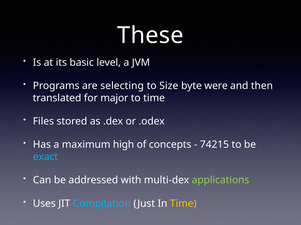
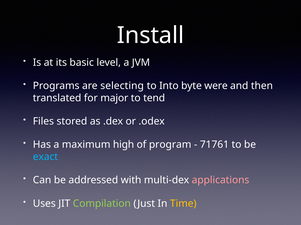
These: These -> Install (151, 36)
Size: Size -> Into (169, 86)
to time: time -> tend (154, 98)
concepts: concepts -> program (170, 145)
74215: 74215 -> 71761 (214, 145)
applications colour: light green -> pink (221, 181)
Compilation colour: light blue -> light green (102, 204)
